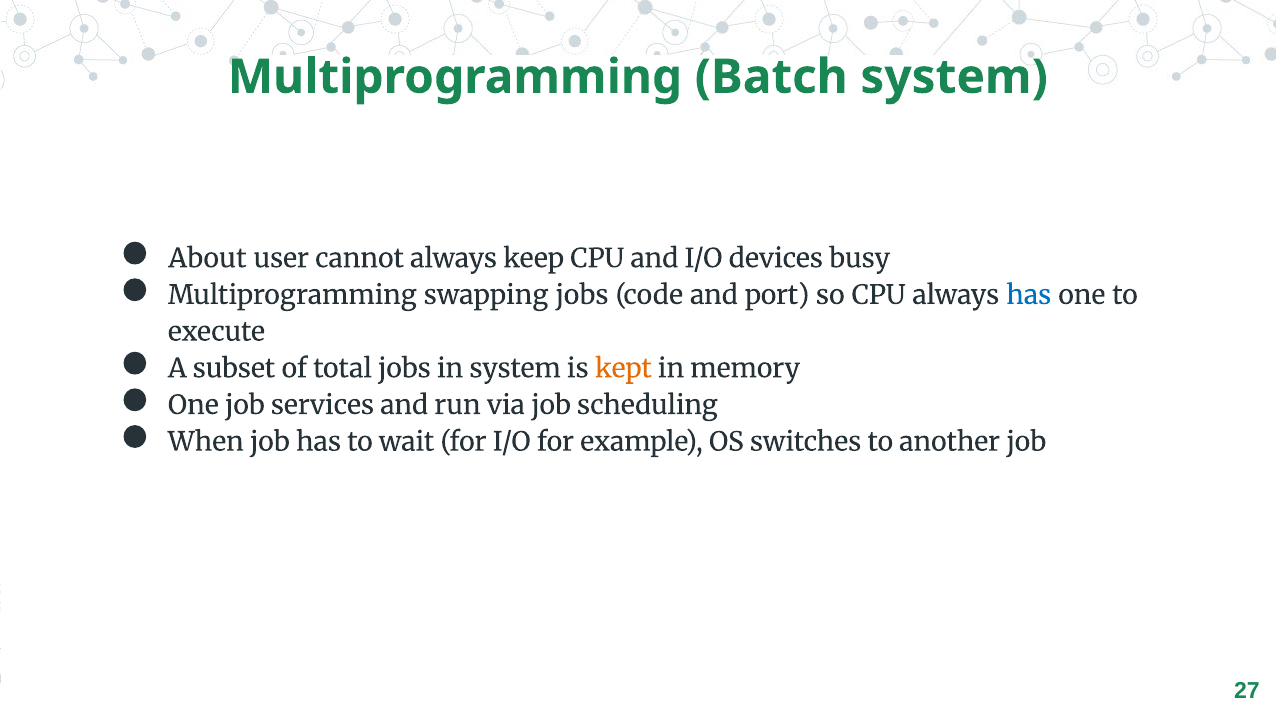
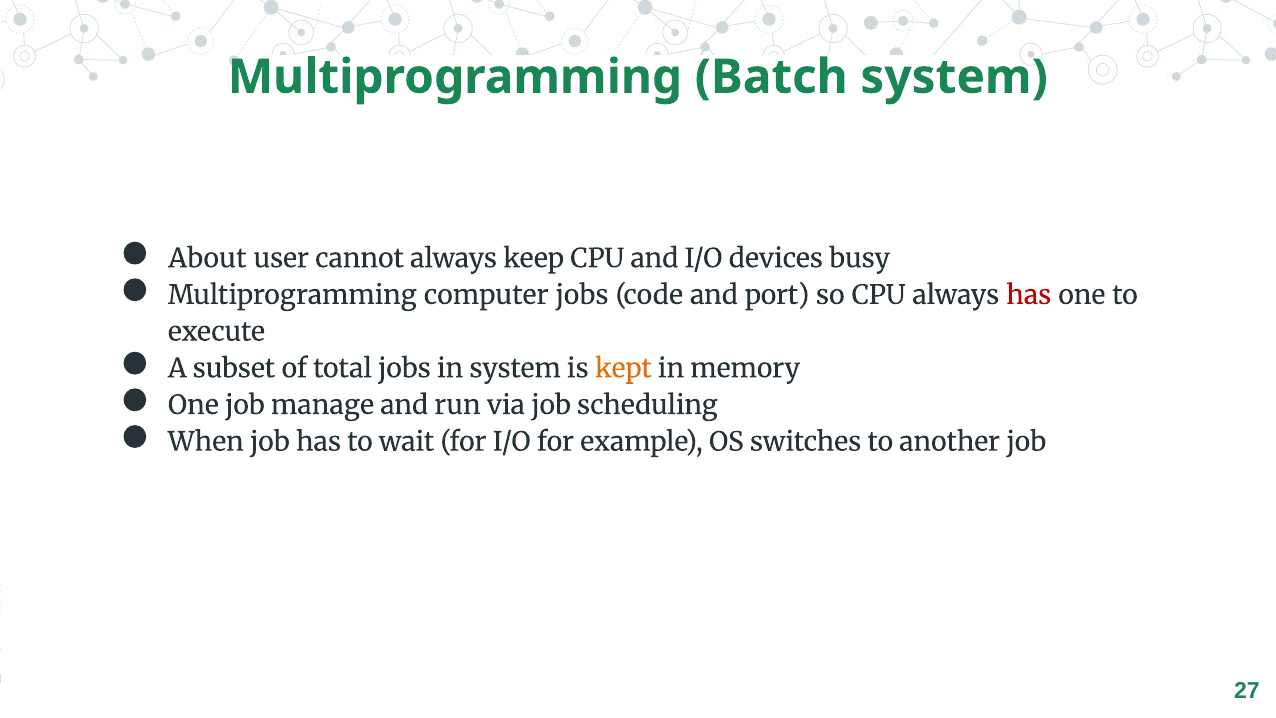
swapping: swapping -> computer (486, 295)
has colour: blue -> red (1029, 295)
services: services -> manage (322, 405)
